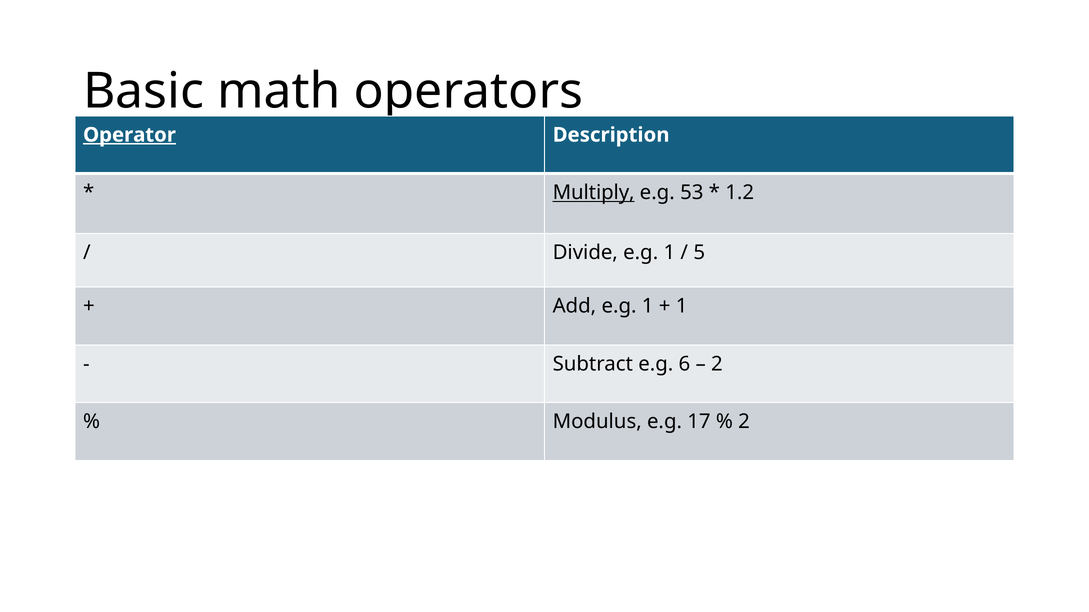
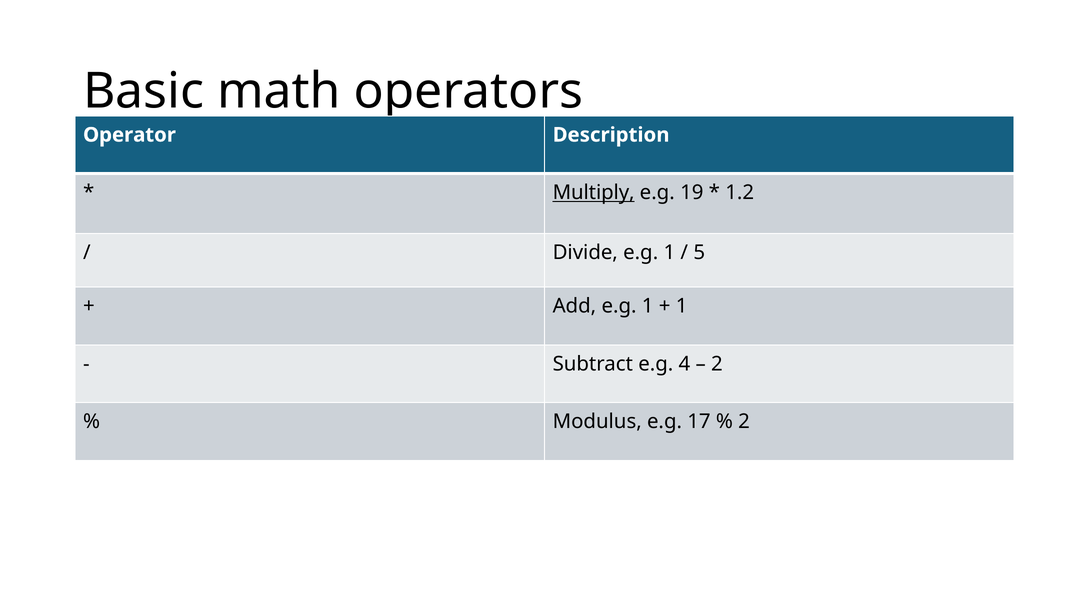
Operator underline: present -> none (129, 135)
53: 53 -> 19 (692, 193)
6: 6 -> 4 (684, 364)
